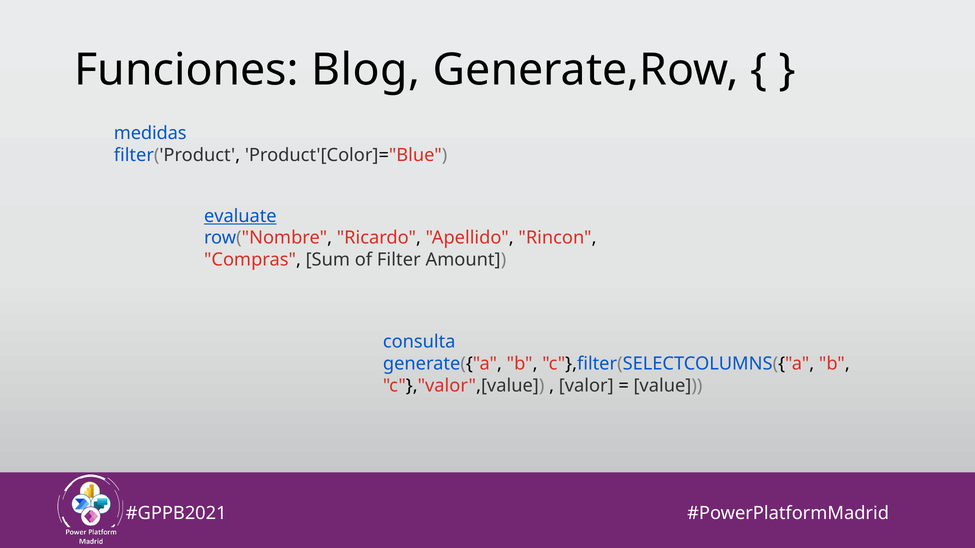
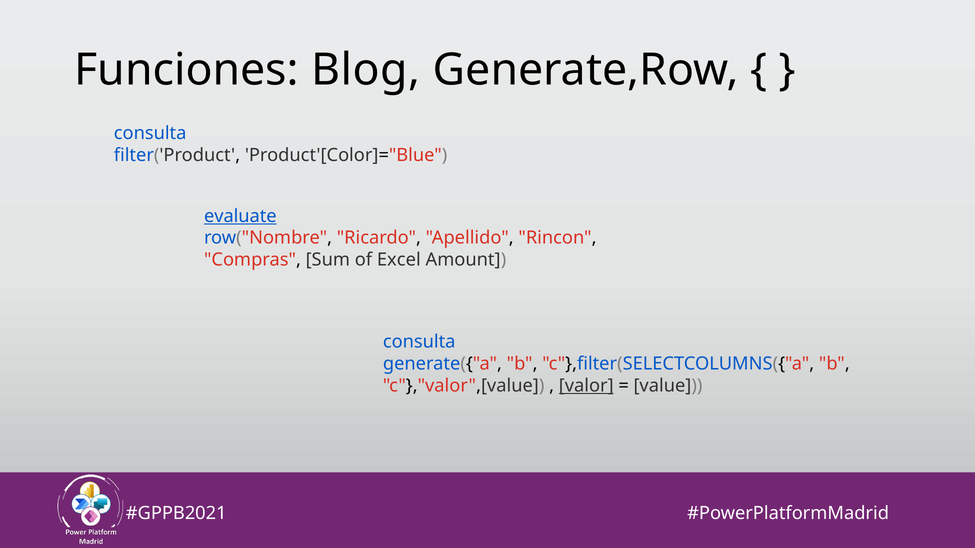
medidas: medidas -> consulta (150, 133)
Filter: Filter -> Excel (399, 260)
valor underline: none -> present (586, 386)
